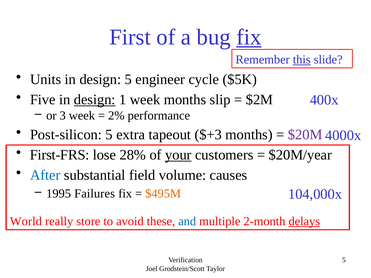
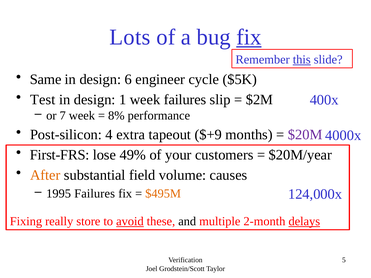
First: First -> Lots (130, 37)
Units: Units -> Same (46, 80)
design 5: 5 -> 6 (128, 80)
Five: Five -> Test (43, 100)
design underline: present -> none (95, 100)
week months: months -> failures (185, 100)
3: 3 -> 7 (63, 116)
2%: 2% -> 8% (116, 116)
Post-silicon 5: 5 -> 4 (109, 135)
$+3: $+3 -> $+9 (208, 135)
28%: 28% -> 49% (133, 155)
your underline: present -> none (178, 155)
After colour: blue -> orange (45, 175)
104,000x: 104,000x -> 124,000x (315, 194)
World: World -> Fixing (26, 222)
avoid underline: none -> present (130, 222)
and colour: blue -> black (187, 222)
